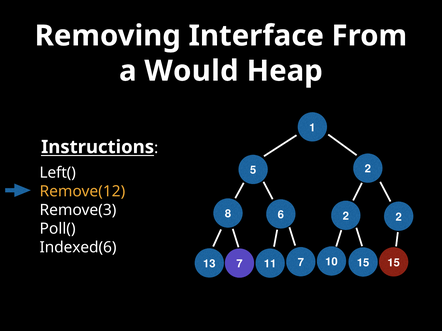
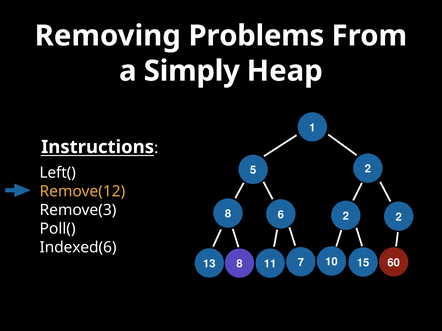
Interface: Interface -> Problems (256, 36)
Would: Would -> Simply (192, 71)
15 15: 15 -> 60 (394, 263)
13 7: 7 -> 8 (239, 264)
